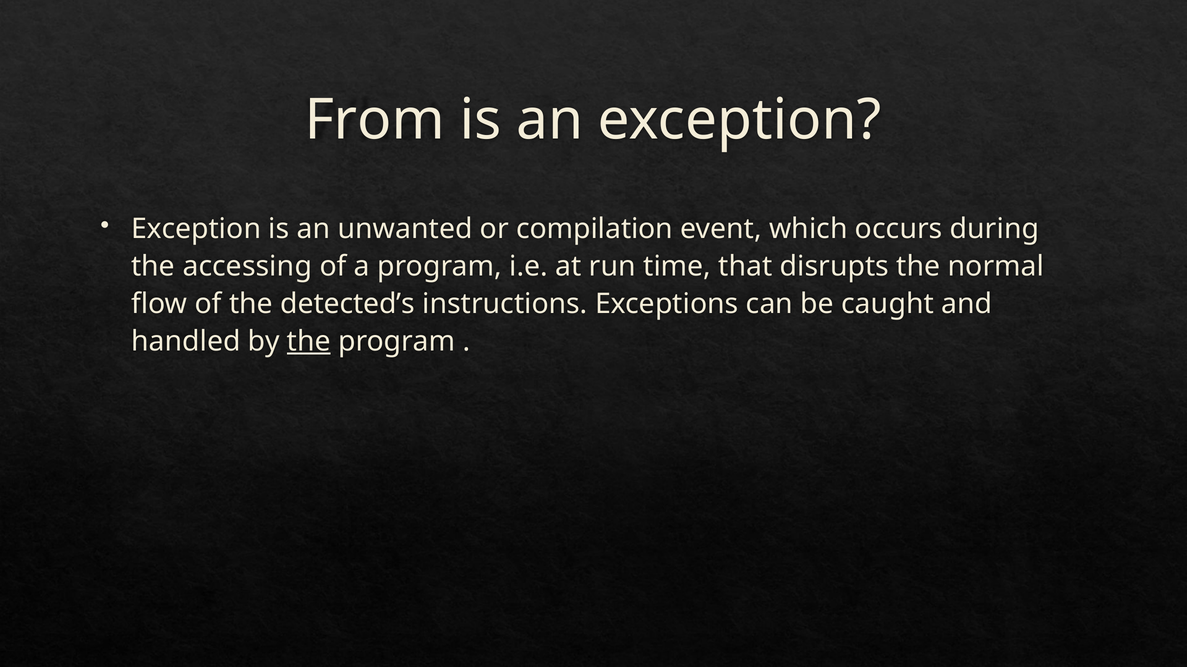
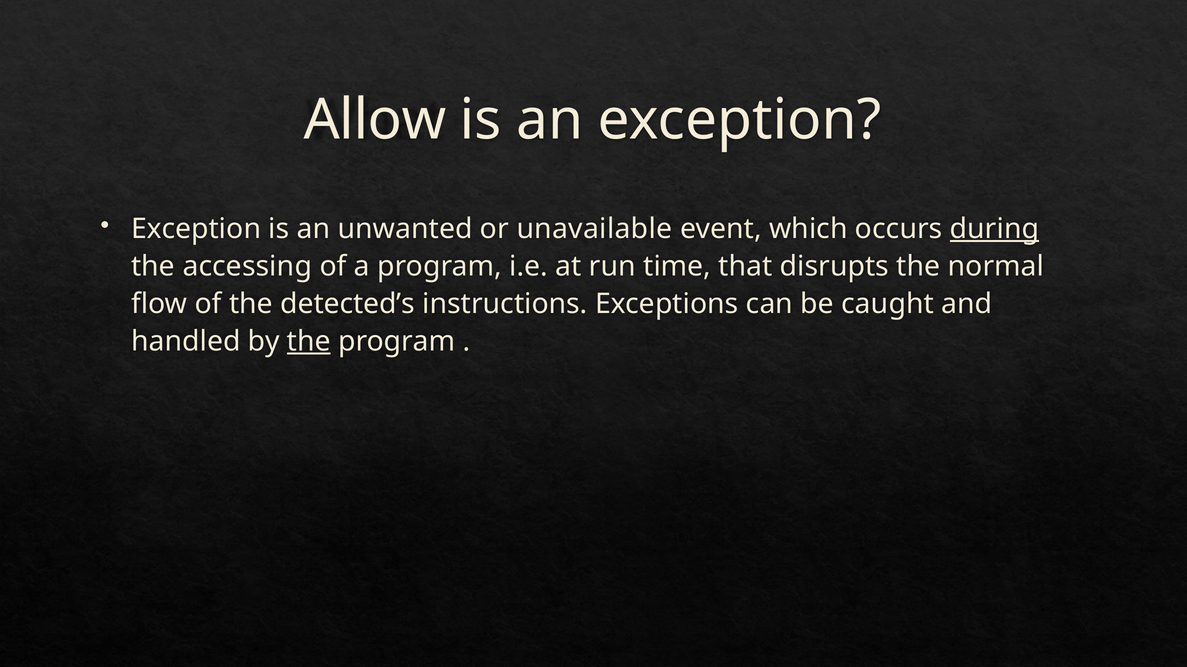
From: From -> Allow (375, 120)
compilation: compilation -> unavailable (594, 229)
during underline: none -> present (994, 229)
